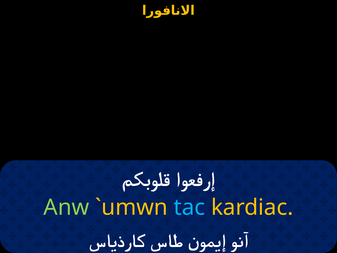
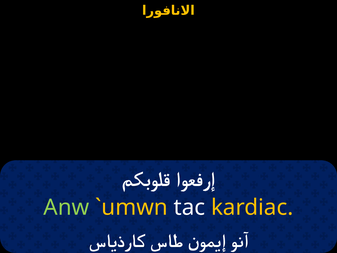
tac colour: light blue -> white (189, 207)
